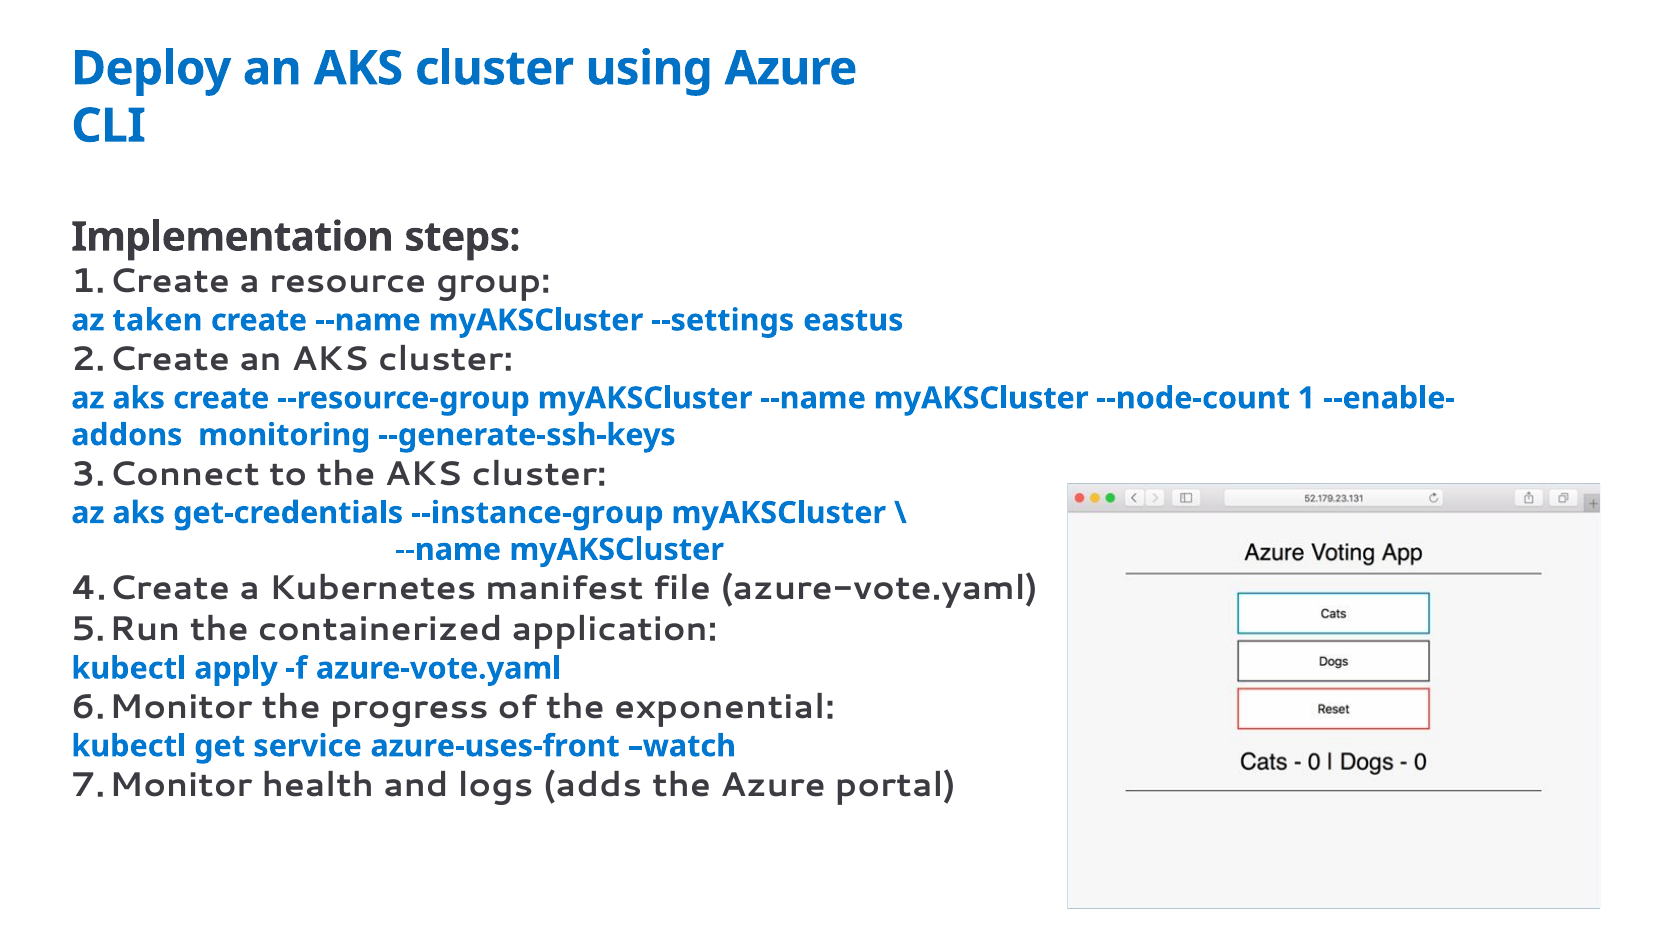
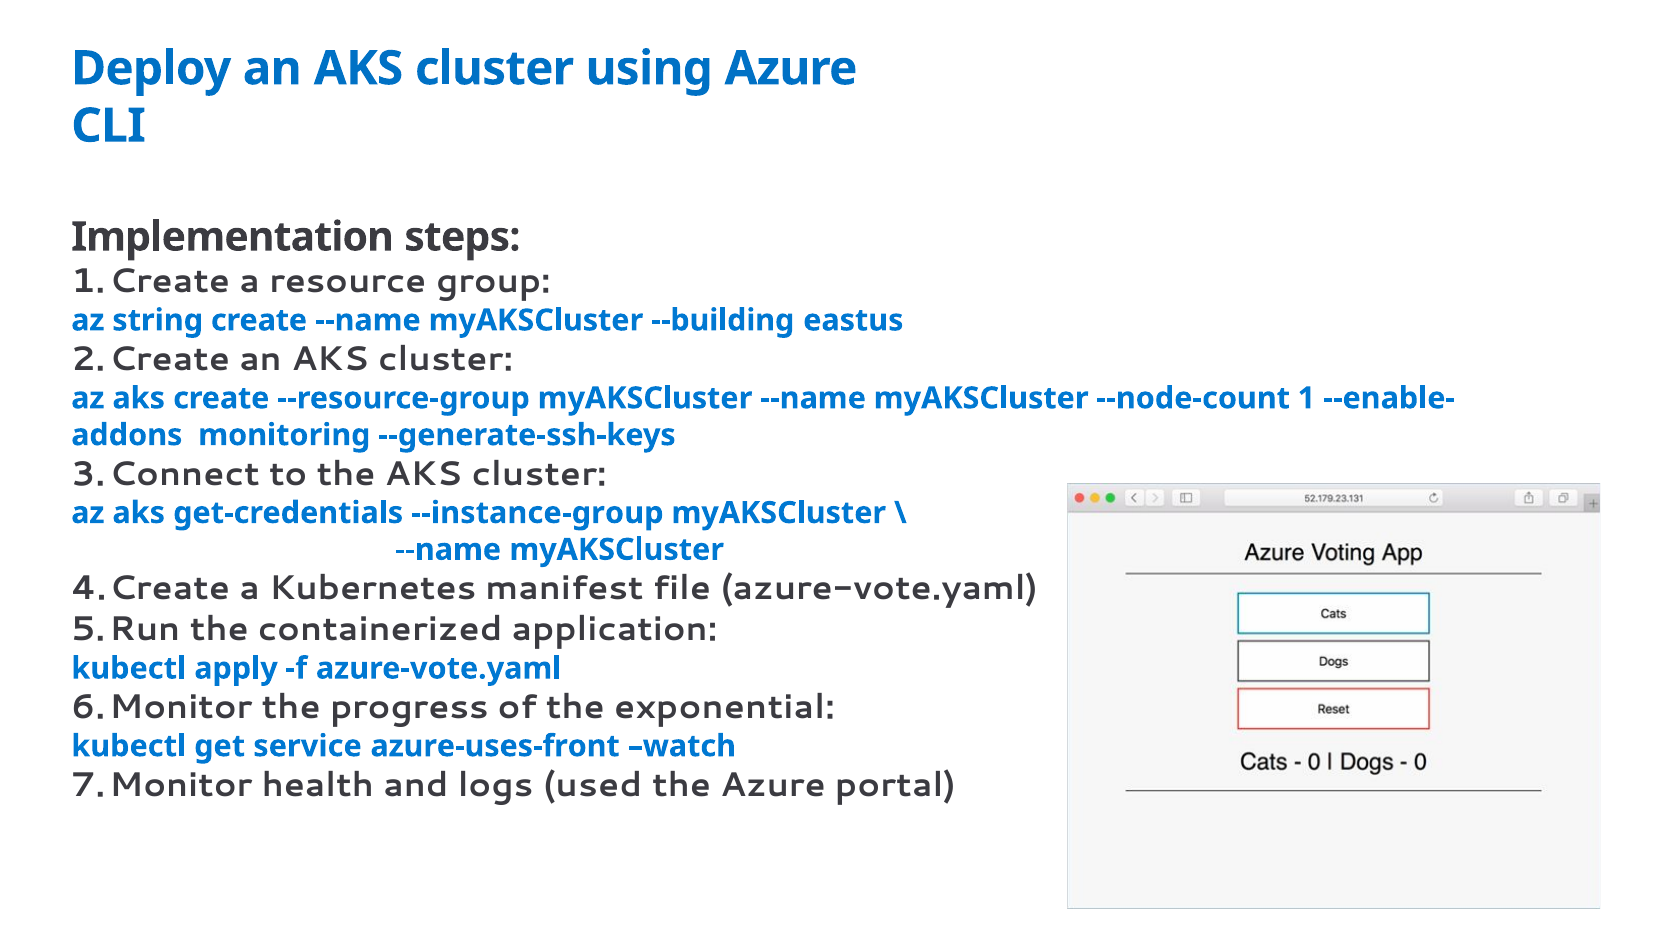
taken: taken -> string (158, 321)
--settings: --settings -> --building (723, 321)
adds: adds -> used (592, 786)
